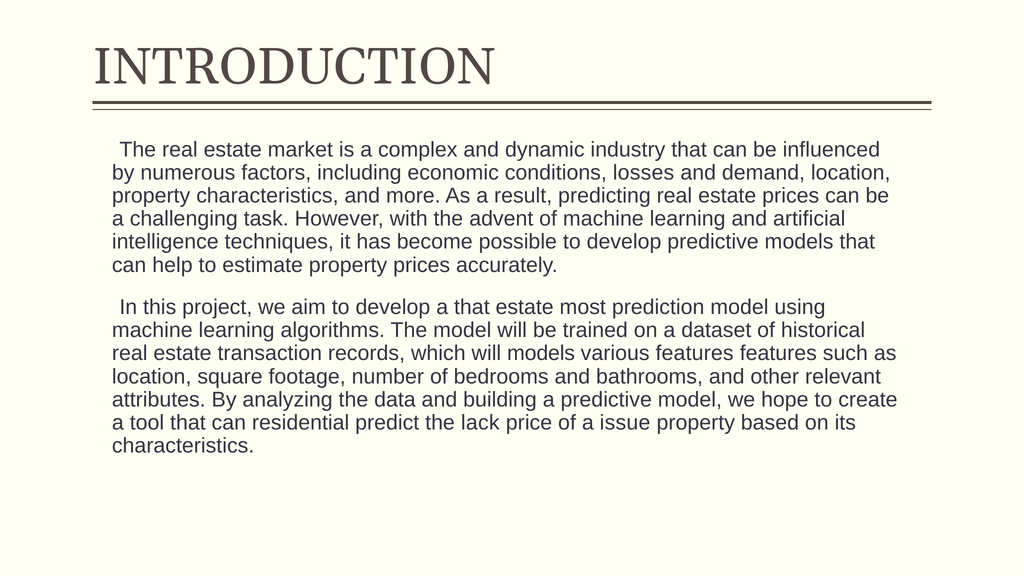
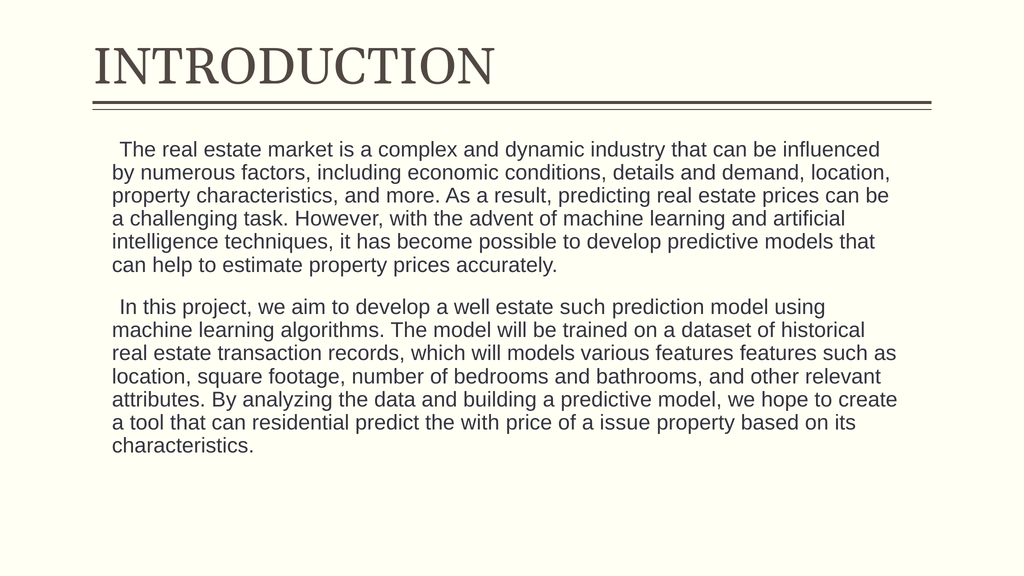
losses: losses -> details (644, 173)
a that: that -> well (472, 307)
estate most: most -> such (583, 307)
the lack: lack -> with (480, 423)
